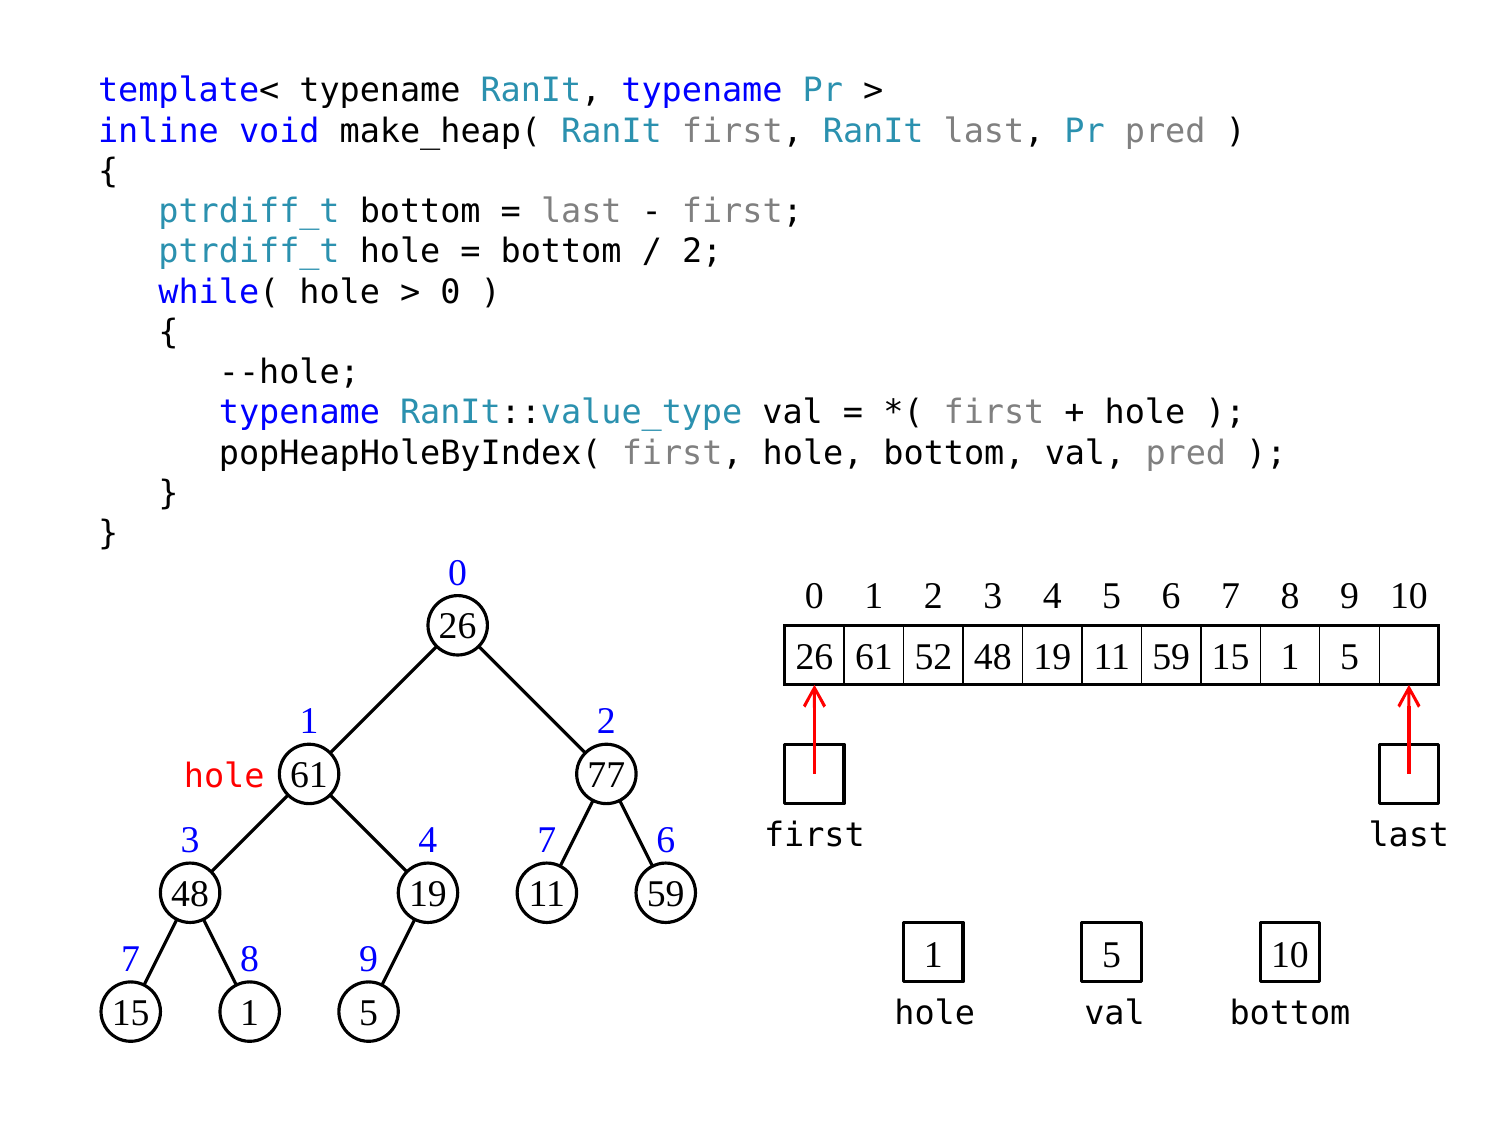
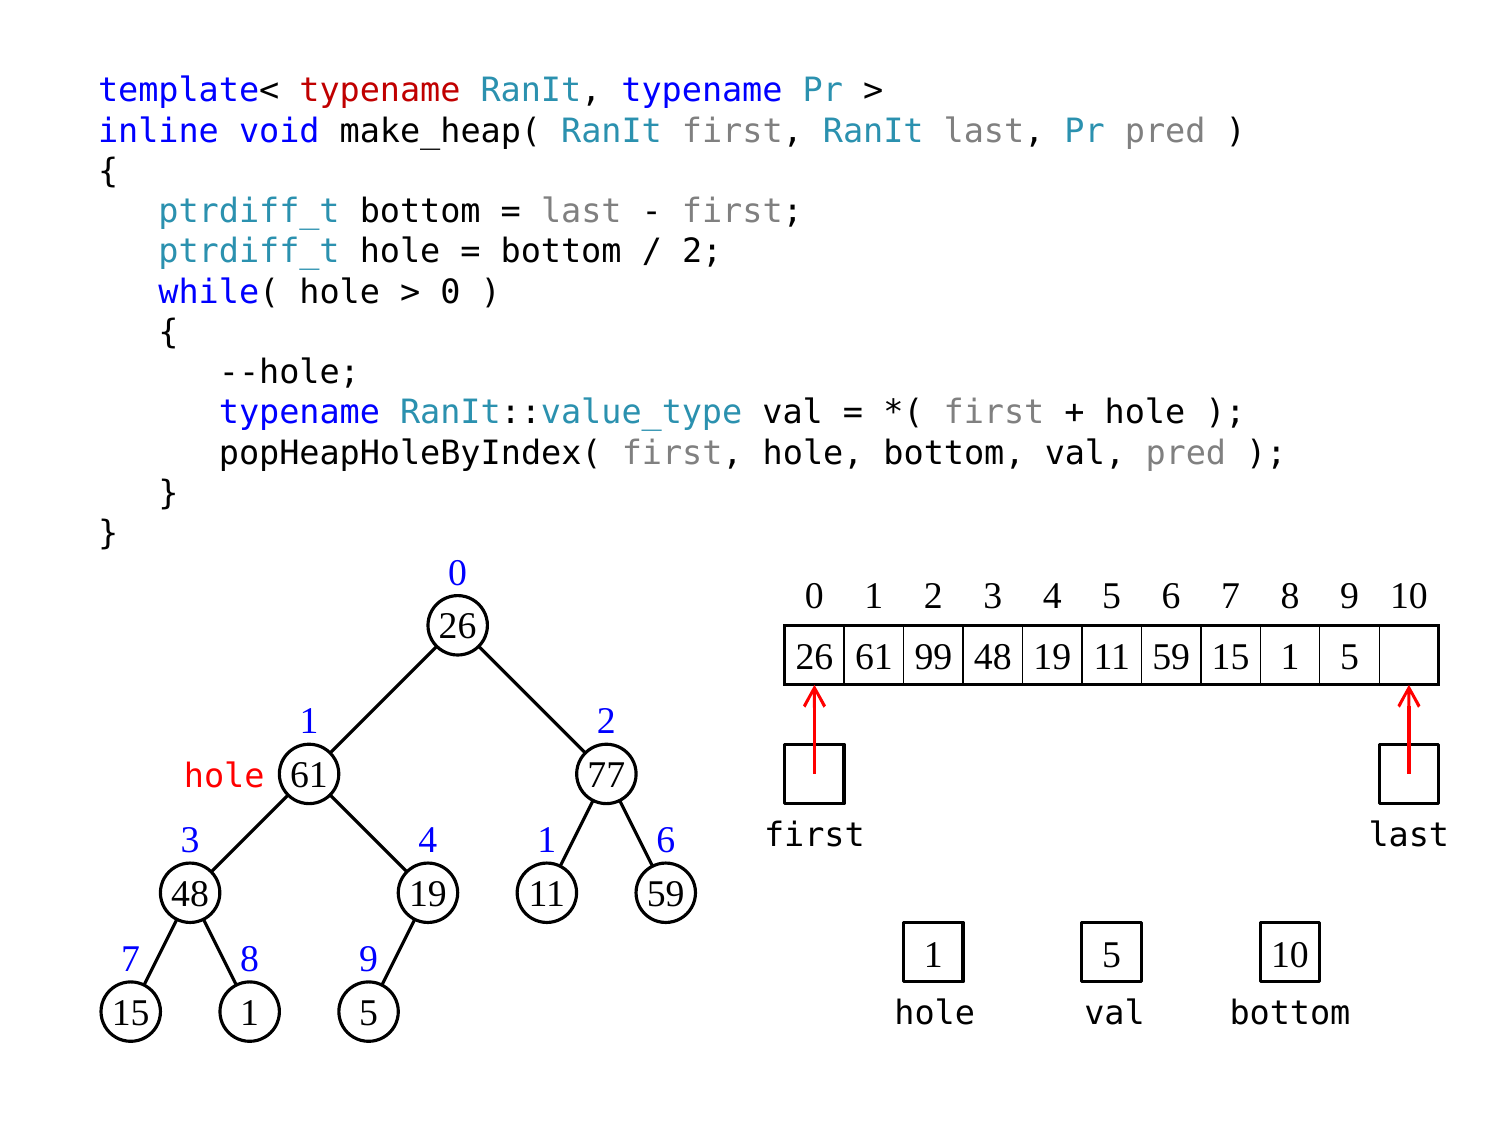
typename colour: black -> red (380, 91)
52: 52 -> 99 (933, 657)
4 7: 7 -> 1 (547, 840)
